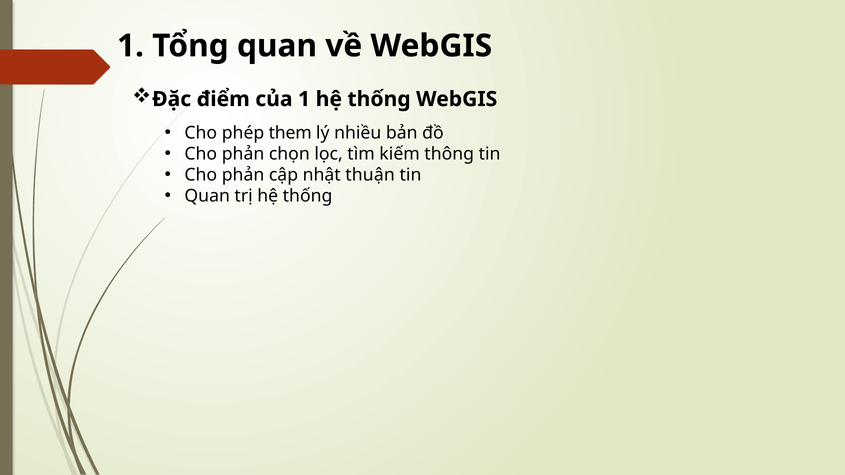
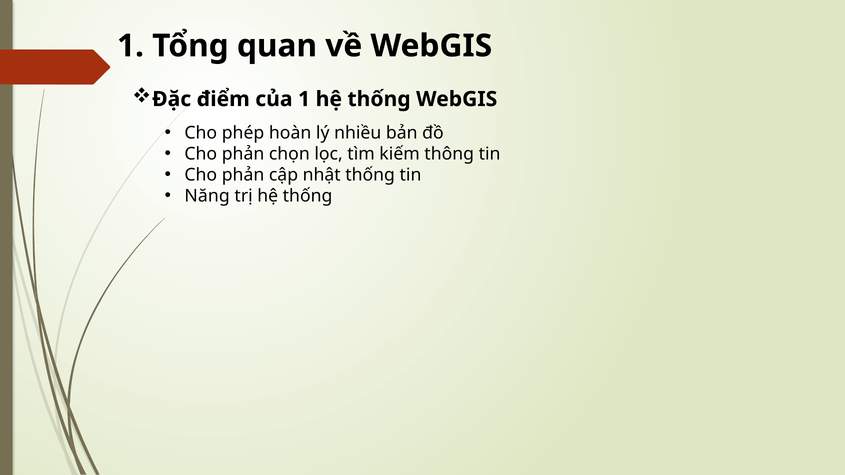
them: them -> hoàn (290, 133)
nhật thuận: thuận -> thống (370, 175)
Quan: Quan -> Năng (207, 196)
